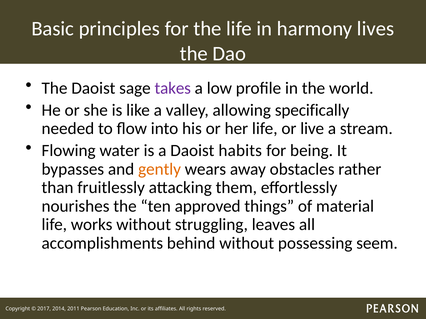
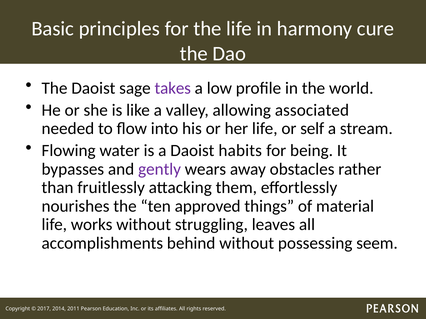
lives: lives -> cure (376, 29)
specifically: specifically -> associated (312, 110)
live: live -> self (312, 129)
gently colour: orange -> purple (160, 169)
